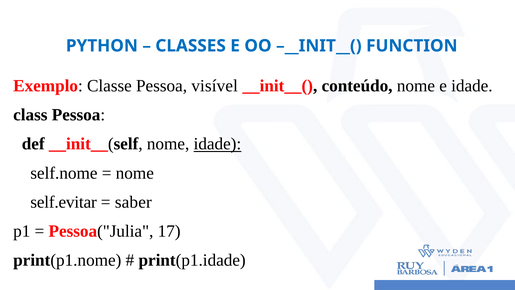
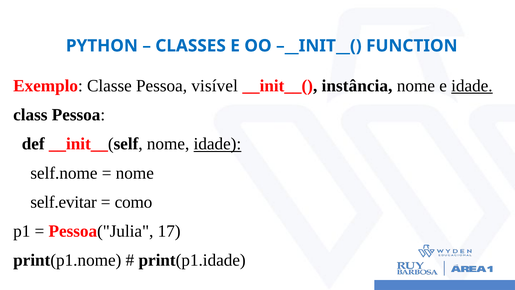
conteúdo: conteúdo -> instância (357, 86)
idade underline: none -> present (472, 86)
saber: saber -> como (133, 202)
